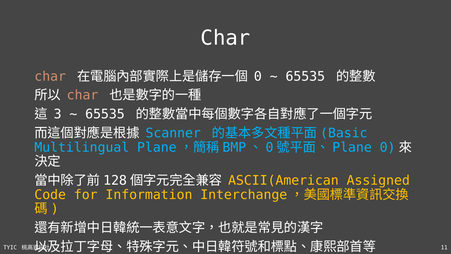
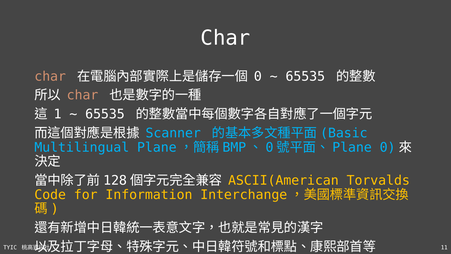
3: 3 -> 1 (58, 114)
Assigned: Assigned -> Torvalds (378, 180)
